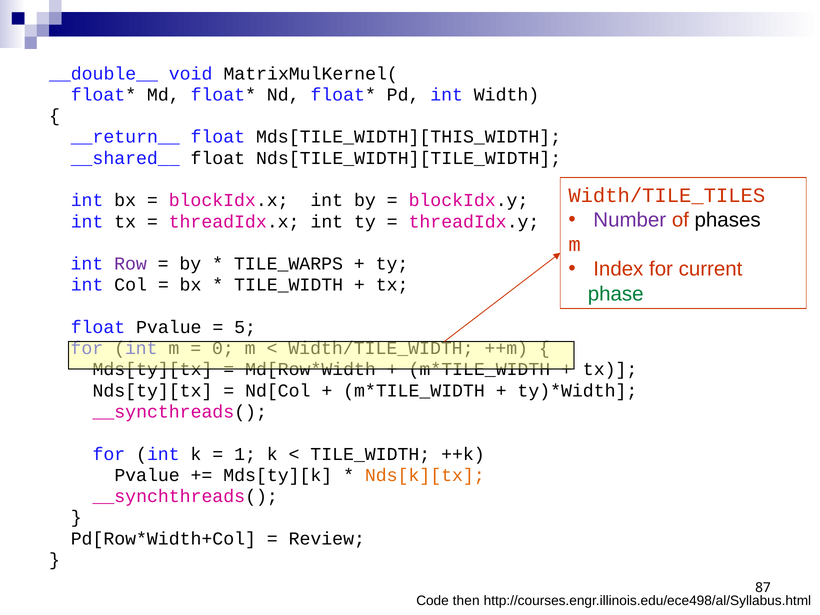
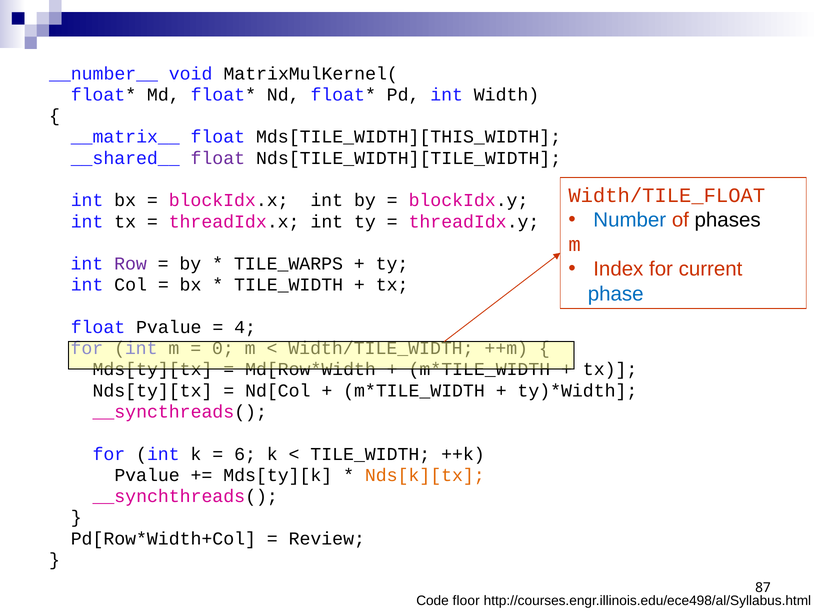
__double__: __double__ -> __number__ (104, 74)
__return__: __return__ -> __matrix__ (125, 137)
float colour: black -> purple (218, 158)
Width/TILE_TILES: Width/TILE_TILES -> Width/TILE_FLOAT (667, 195)
Number colour: purple -> blue (630, 220)
phase colour: green -> blue (616, 294)
5: 5 -> 4 (245, 327)
1: 1 -> 6 (245, 454)
then: then -> floor (466, 601)
